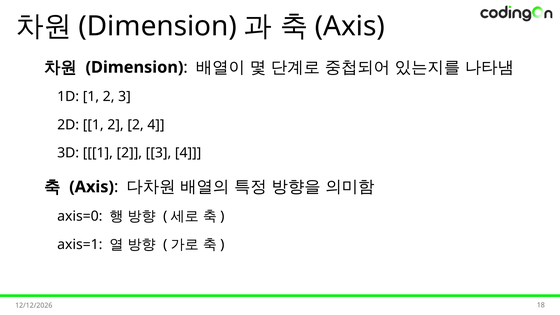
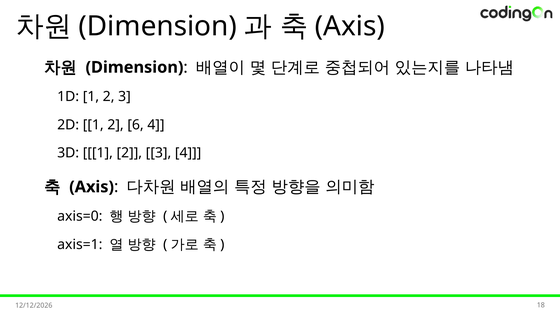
2 2: 2 -> 6 (136, 125)
